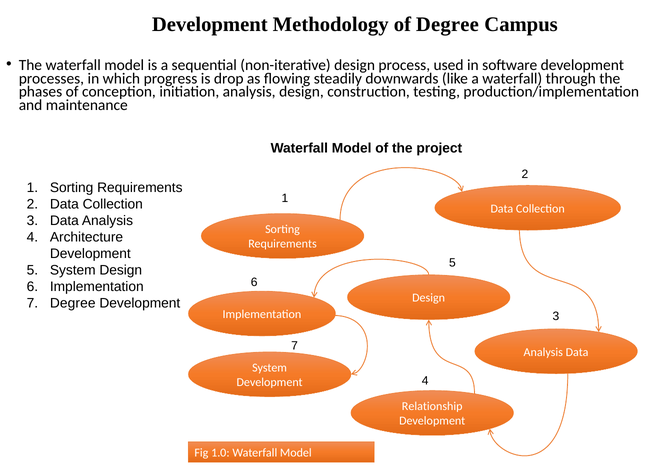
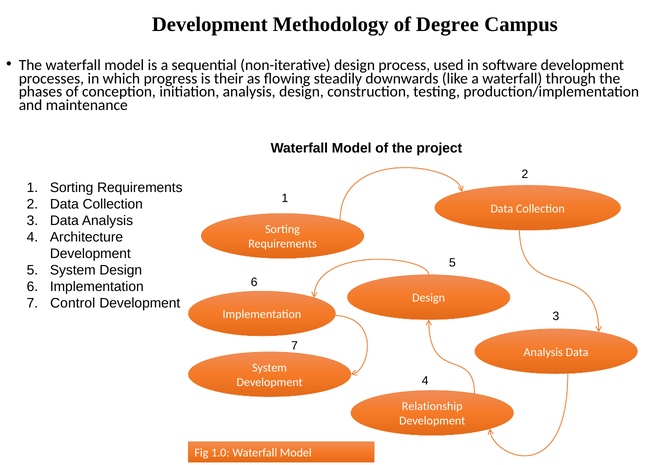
drop: drop -> their (229, 78)
7 Degree: Degree -> Control (73, 303)
